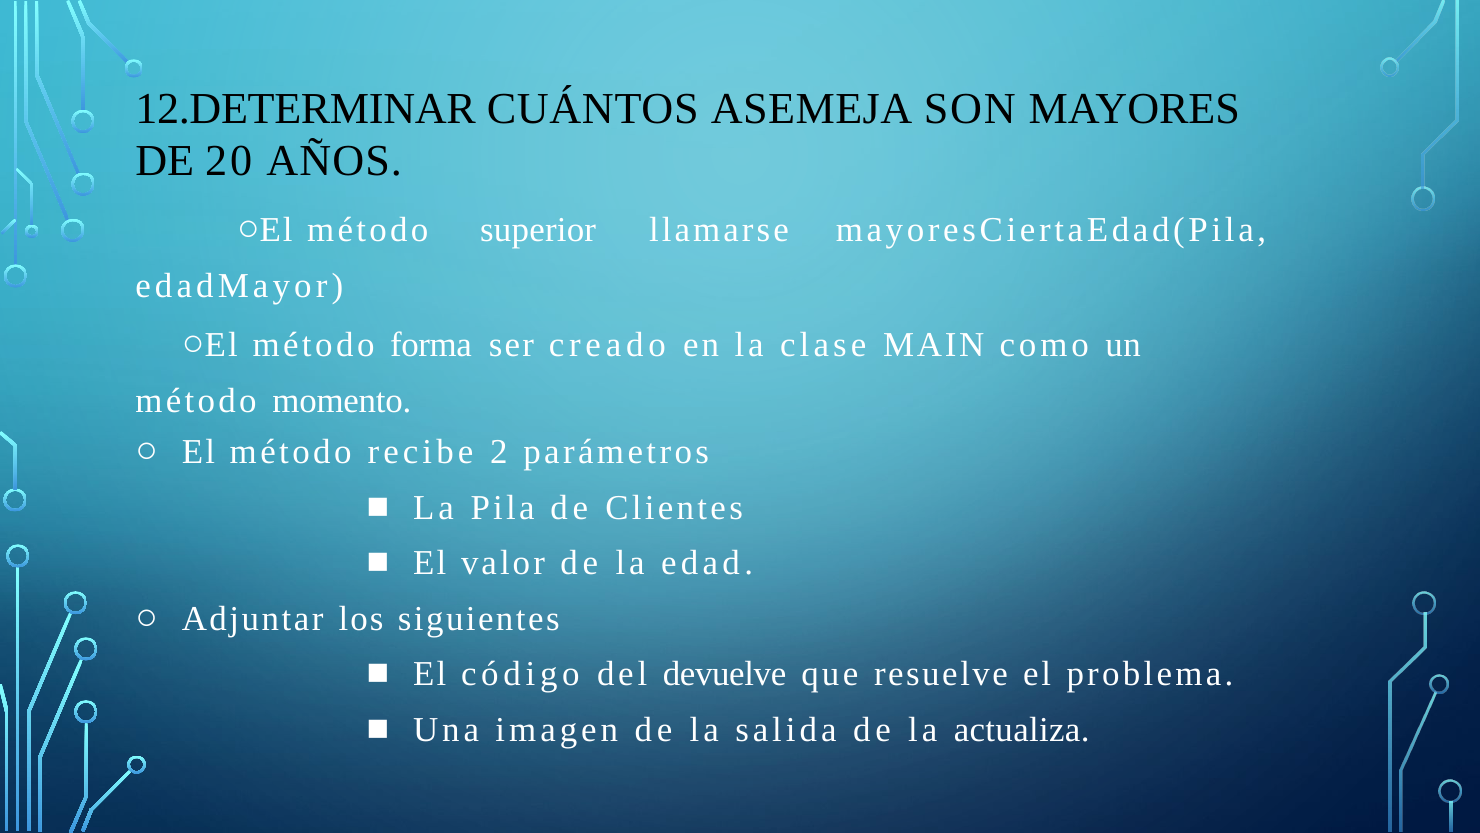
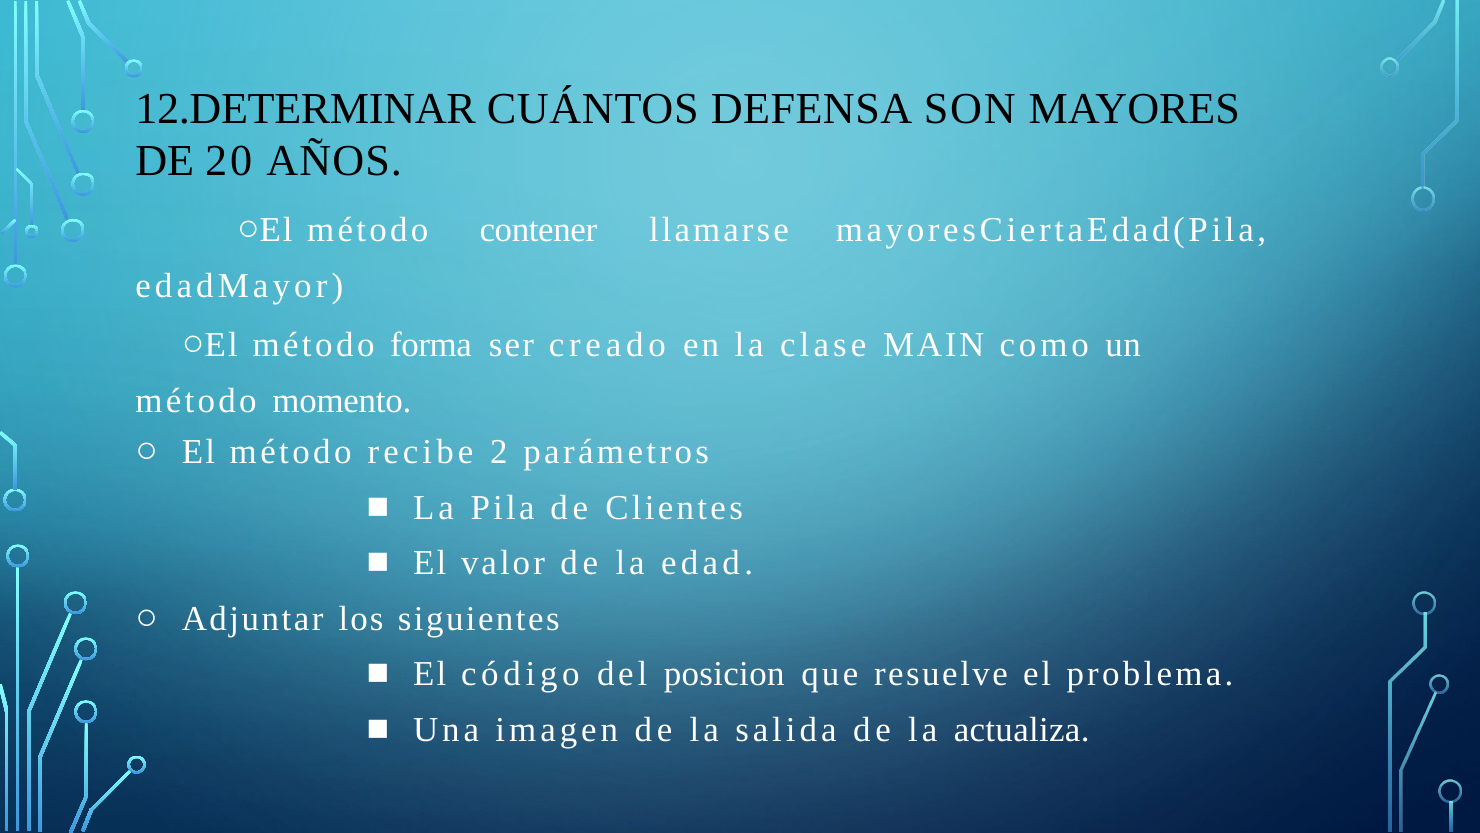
ASEMEJA: ASEMEJA -> DEFENSA (811, 109)
superior: superior -> contener (538, 230)
devuelve: devuelve -> posicion (724, 674)
